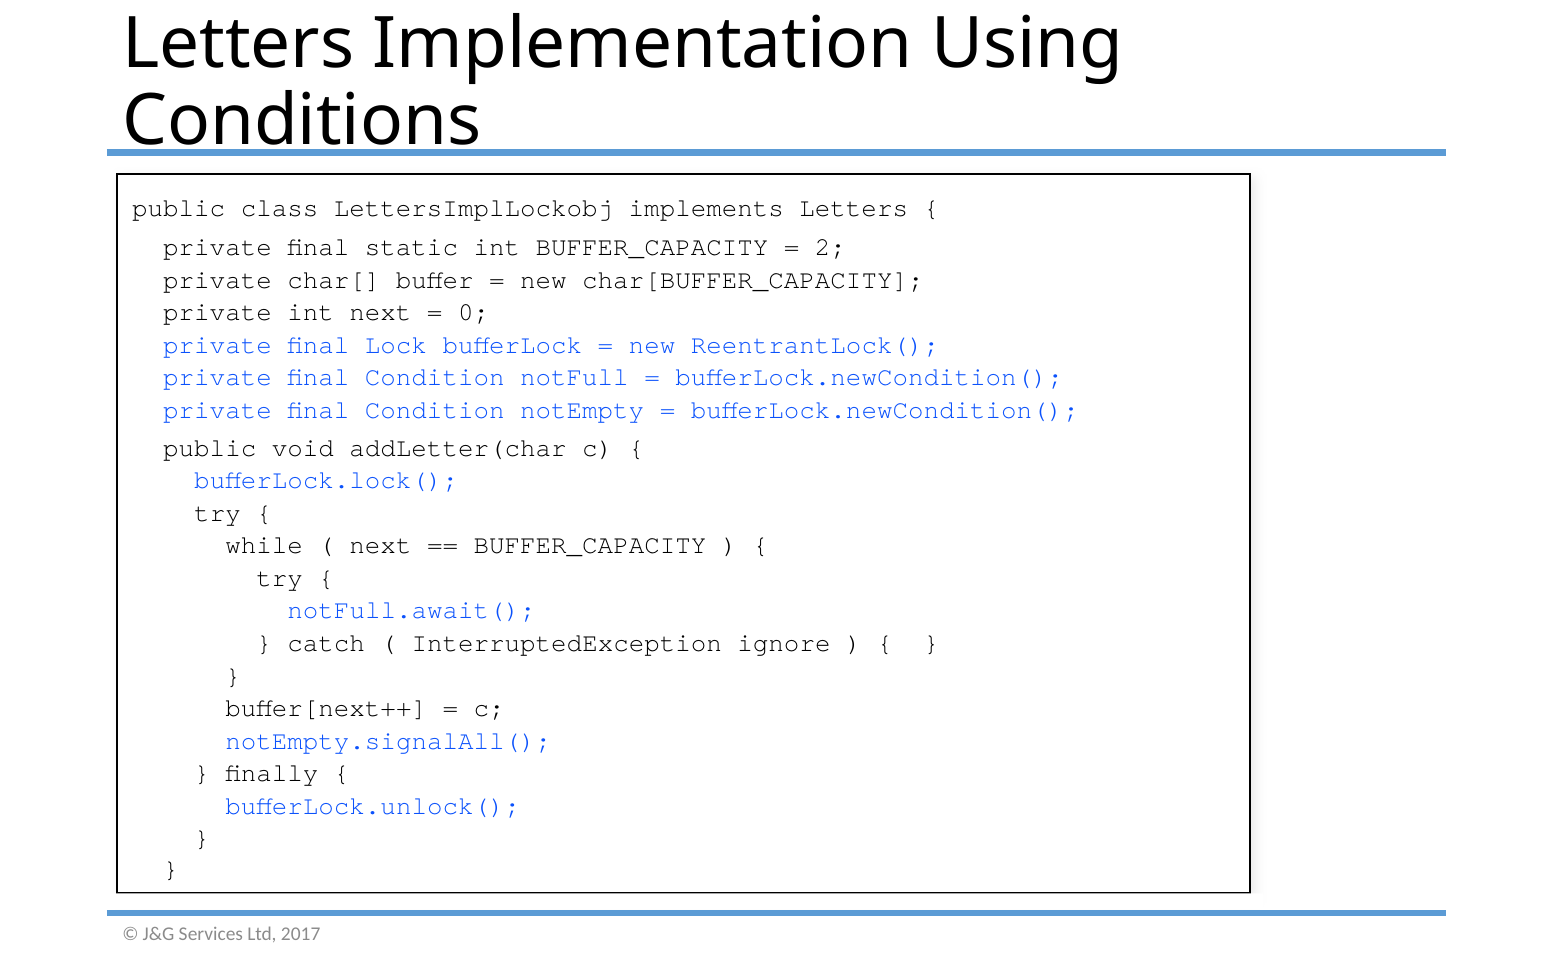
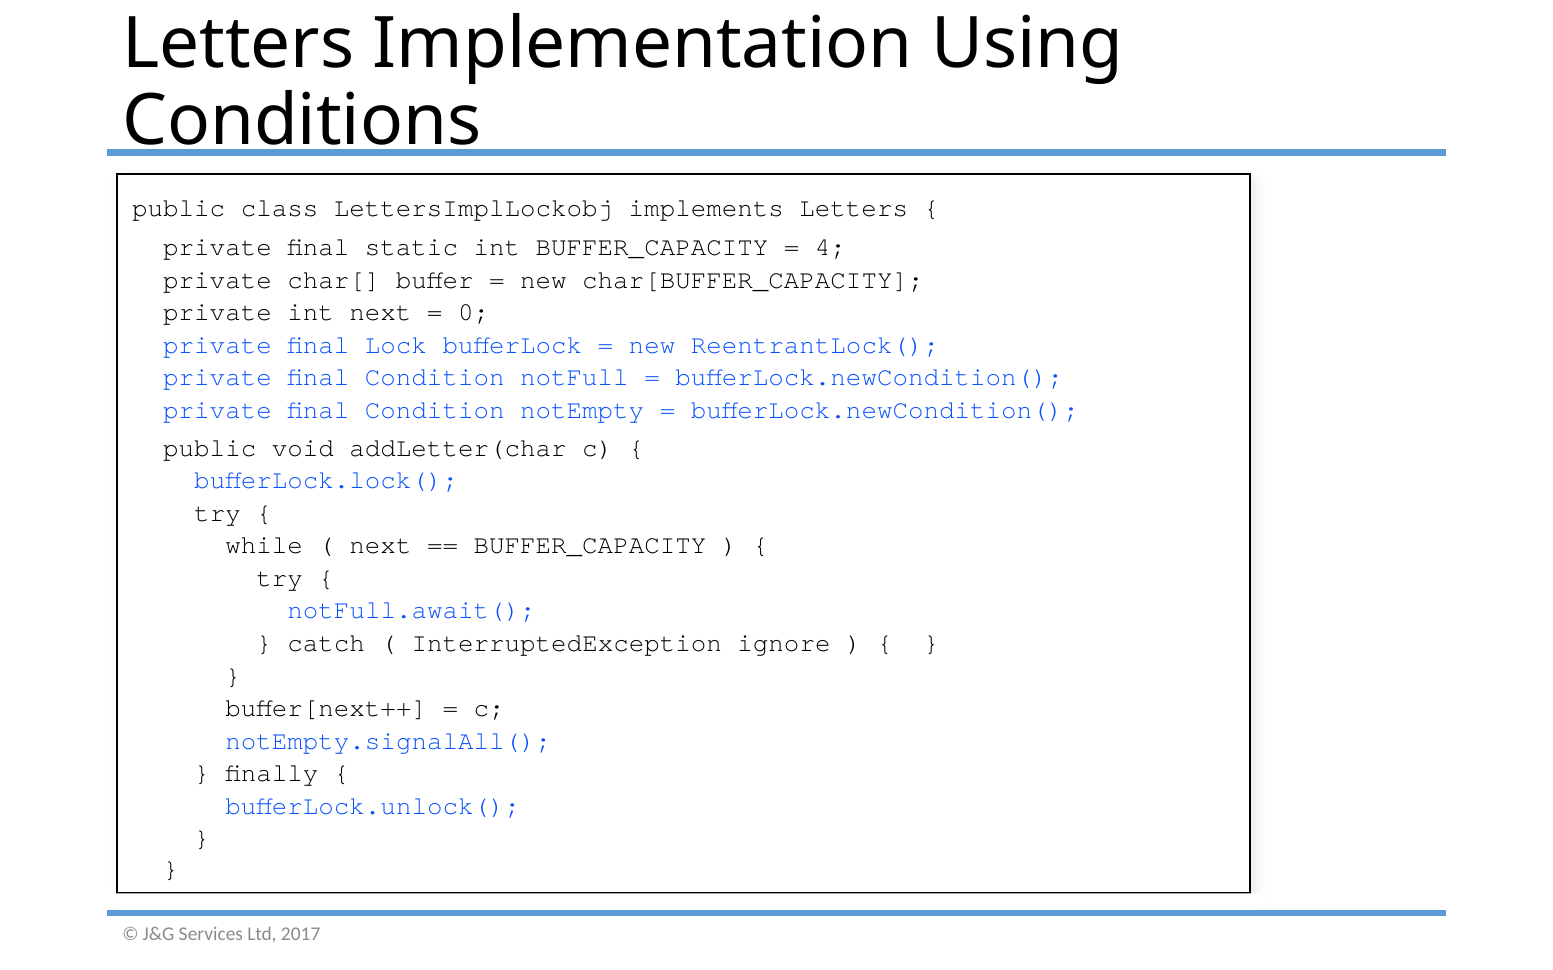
2: 2 -> 4 (830, 247)
